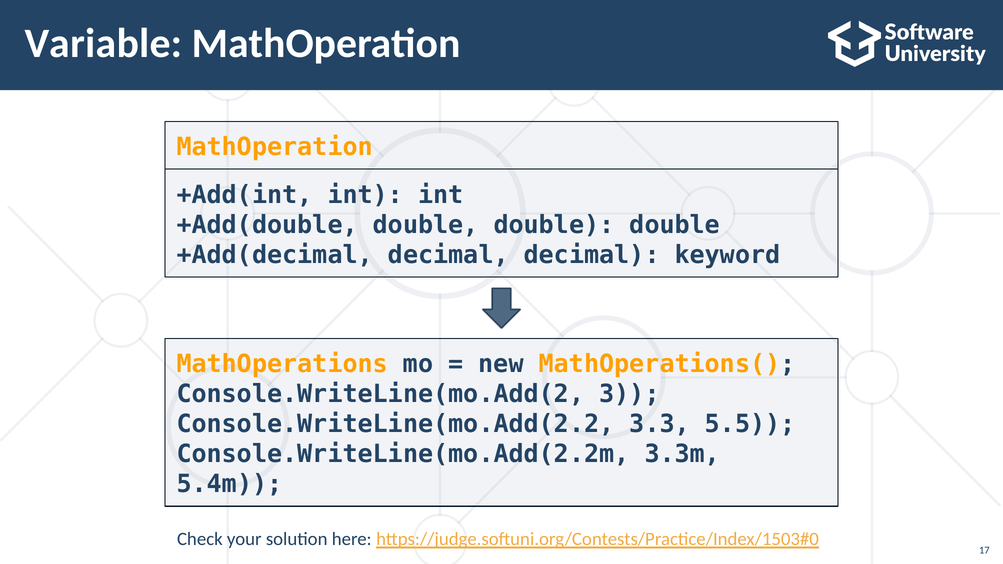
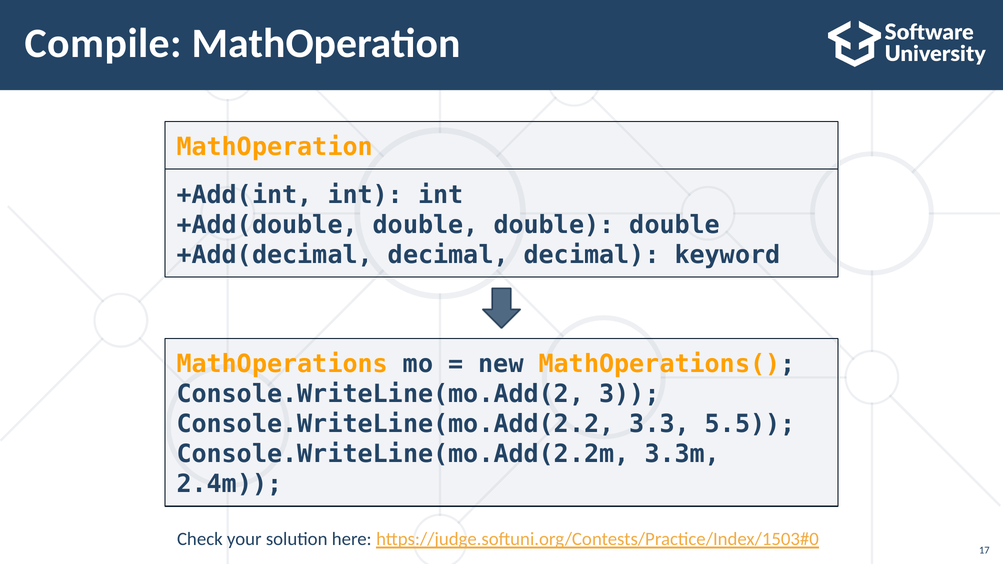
Variable: Variable -> Compile (103, 43)
5.4m: 5.4m -> 2.4m (229, 484)
